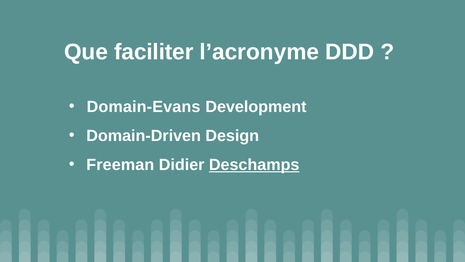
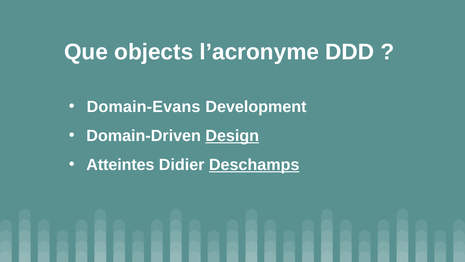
faciliter: faciliter -> objects (154, 52)
Design underline: none -> present (232, 136)
Freeman: Freeman -> Atteintes (120, 165)
